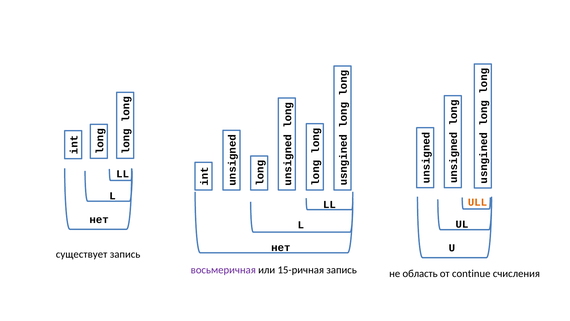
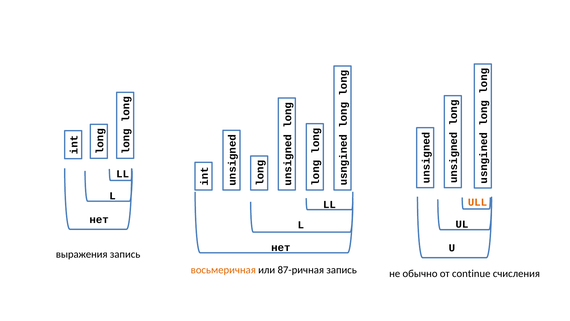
существует: существует -> выражения (82, 254)
восьмеричная colour: purple -> orange (223, 270)
15-ричная: 15-ричная -> 87-ричная (301, 270)
область: область -> обычно (420, 273)
